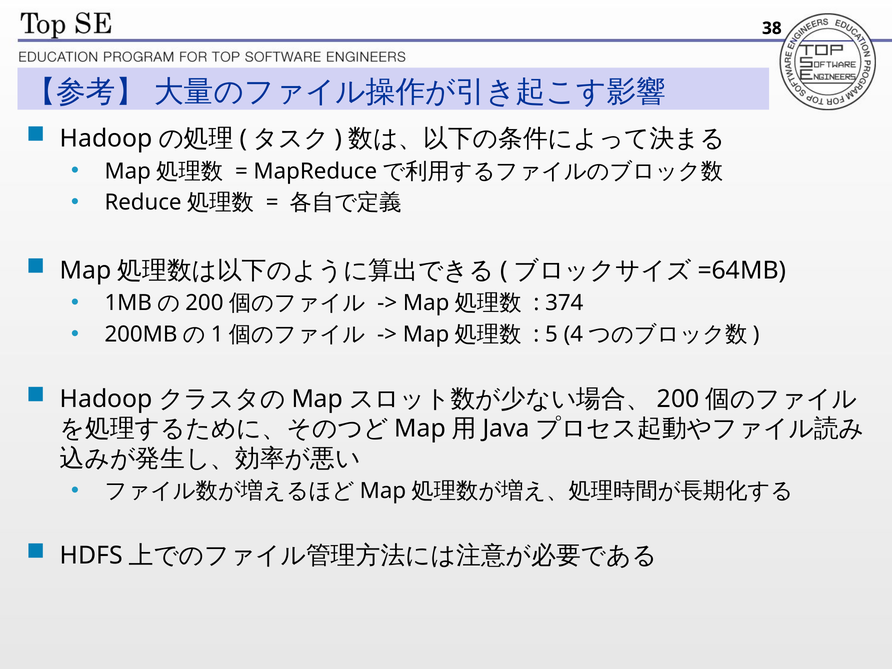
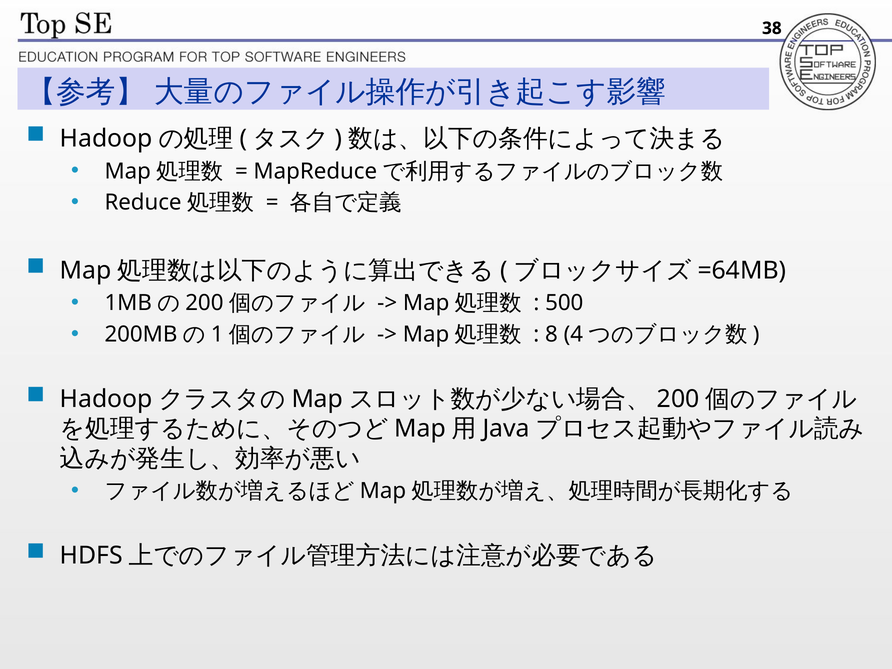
374: 374 -> 500 (564, 303)
5: 5 -> 8 (551, 334)
